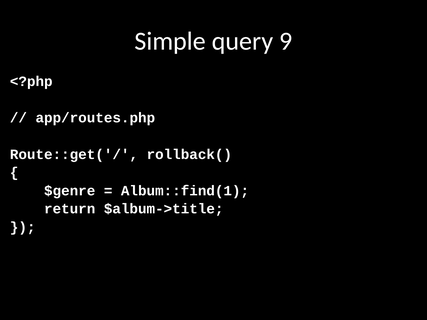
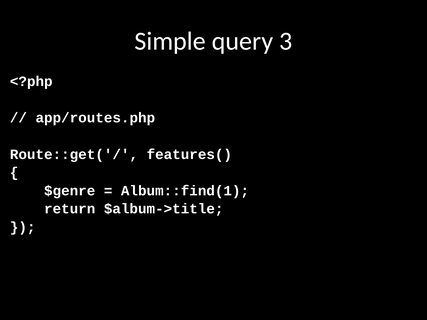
9: 9 -> 3 (286, 41)
rollback(: rollback( -> features( (189, 154)
